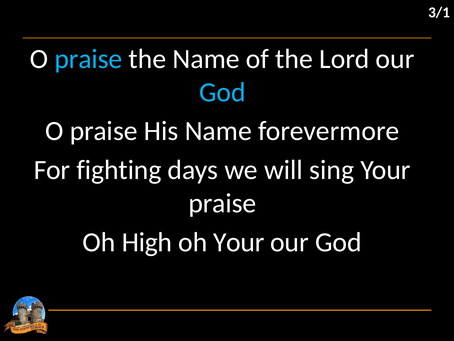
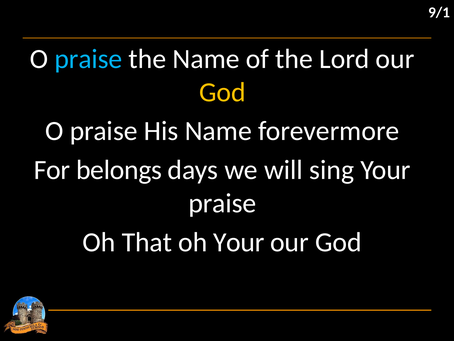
3/1: 3/1 -> 9/1 (439, 12)
God colour: light blue -> yellow (222, 92)
fighting: fighting -> belongs (119, 170)
High: High -> That (147, 242)
